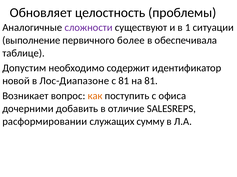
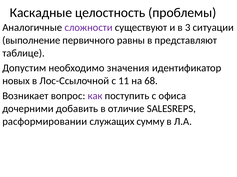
Обновляет: Обновляет -> Каскадные (41, 13)
1: 1 -> 3 (188, 28)
более: более -> равны (131, 40)
обеспечивала: обеспечивала -> представляют (186, 40)
содержит: содержит -> значения (128, 68)
новой: новой -> новых (16, 81)
Лос-Диапазоне: Лос-Диапазоне -> Лос-Ссылочной (74, 81)
с 81: 81 -> 11 (124, 81)
на 81: 81 -> 68 (151, 81)
как colour: orange -> purple (95, 96)
